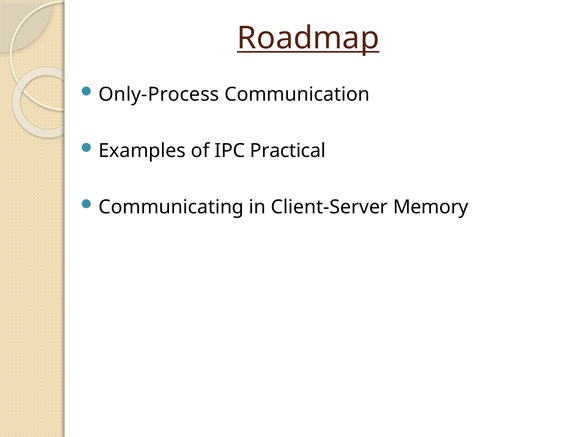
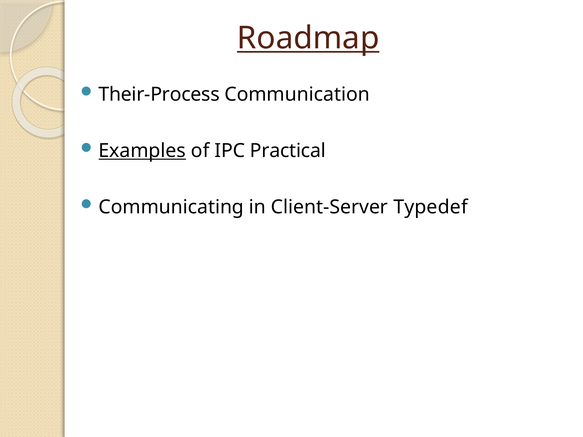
Only-Process: Only-Process -> Their-Process (159, 95)
Examples underline: none -> present (142, 151)
Memory: Memory -> Typedef (431, 207)
